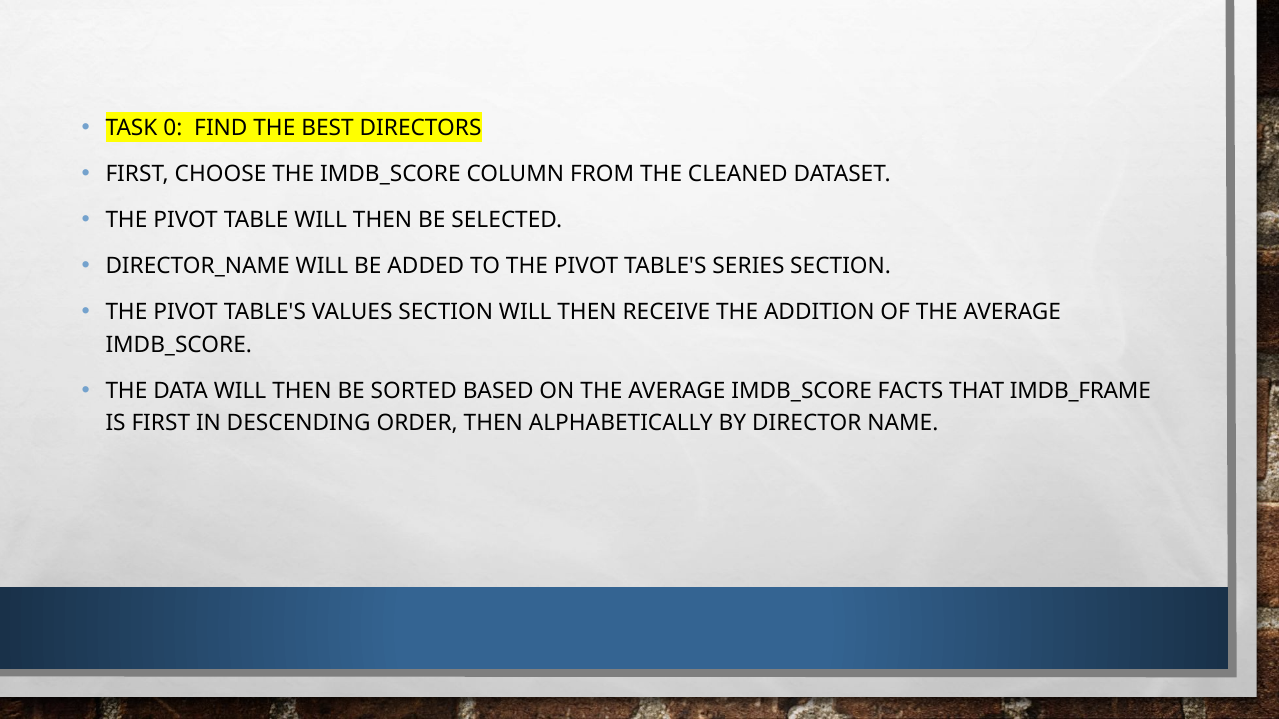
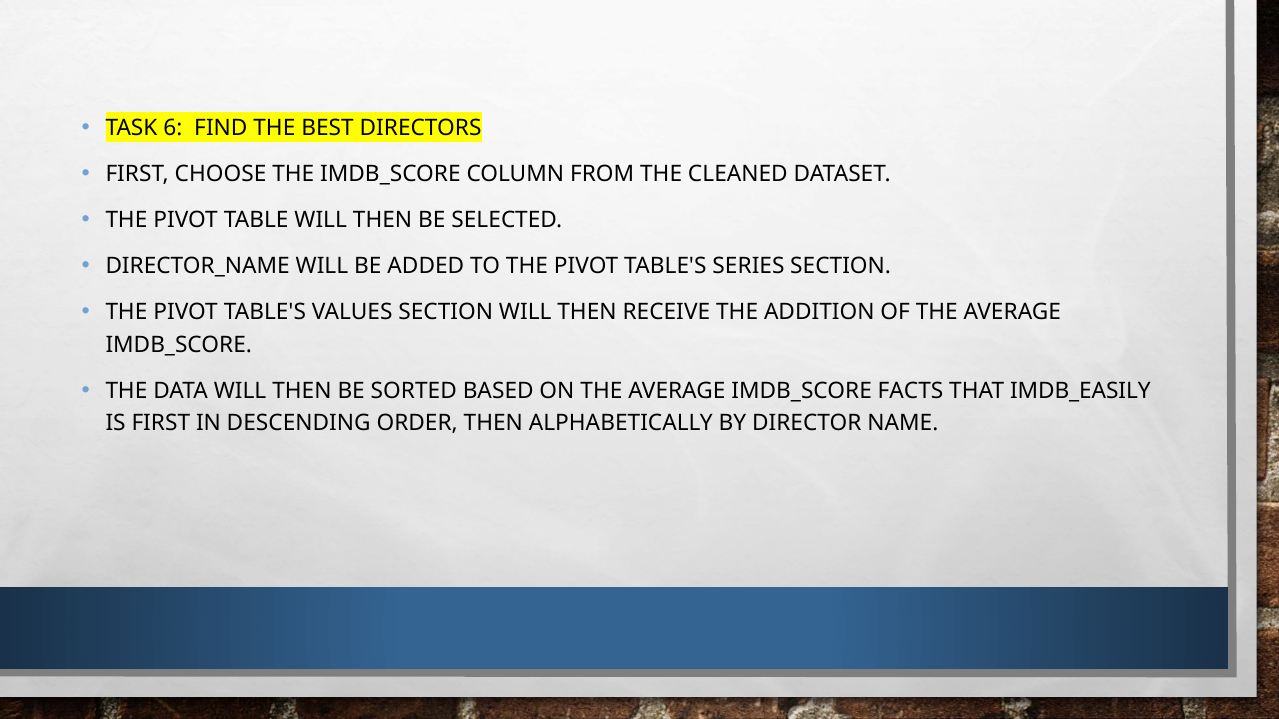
0: 0 -> 6 (173, 128)
IMDB_FRAME: IMDB_FRAME -> IMDB_EASILY (1080, 391)
